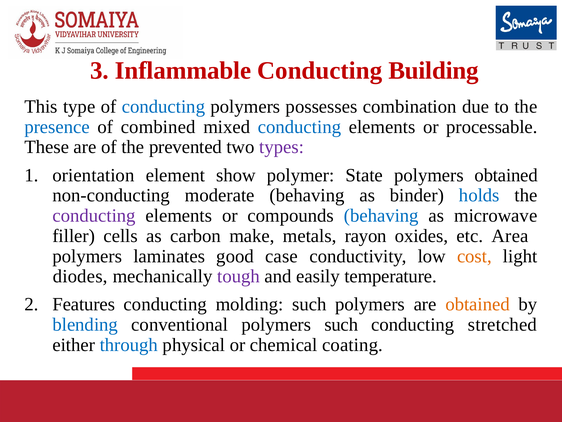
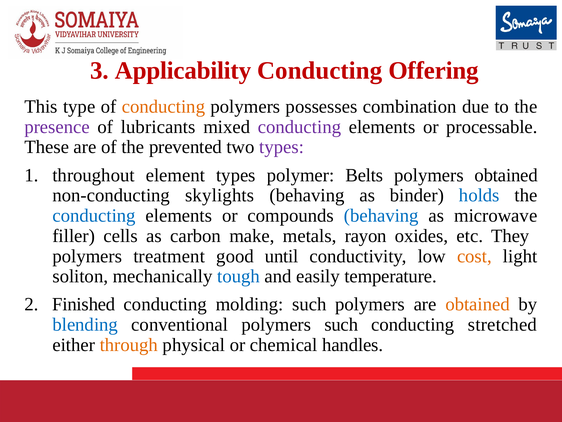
Inflammable: Inflammable -> Applicability (183, 71)
Building: Building -> Offering (434, 71)
conducting colour: blue -> orange (163, 106)
presence colour: blue -> purple (57, 127)
combined: combined -> lubricants (158, 127)
conducting colour: blue -> purple (299, 127)
orientation: orientation -> throughout (94, 175)
element show: show -> types (236, 175)
State: State -> Belts (364, 175)
moderate: moderate -> skylights (220, 195)
conducting colour: purple -> blue (94, 215)
Area: Area -> They (510, 236)
laminates: laminates -> treatment (169, 256)
case: case -> until (282, 256)
diodes: diodes -> soliton (80, 276)
tough colour: purple -> blue (239, 276)
Features: Features -> Finished (84, 304)
through colour: blue -> orange (129, 345)
coating: coating -> handles (353, 345)
